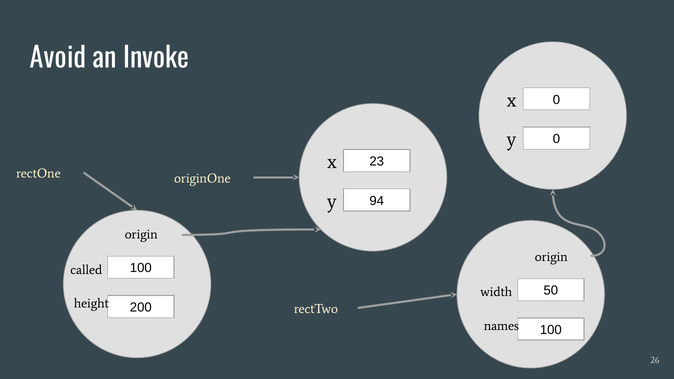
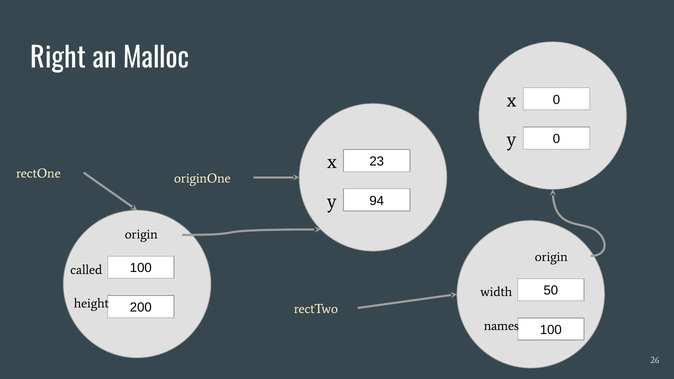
Avoid: Avoid -> Right (58, 58)
Invoke: Invoke -> Malloc (156, 58)
